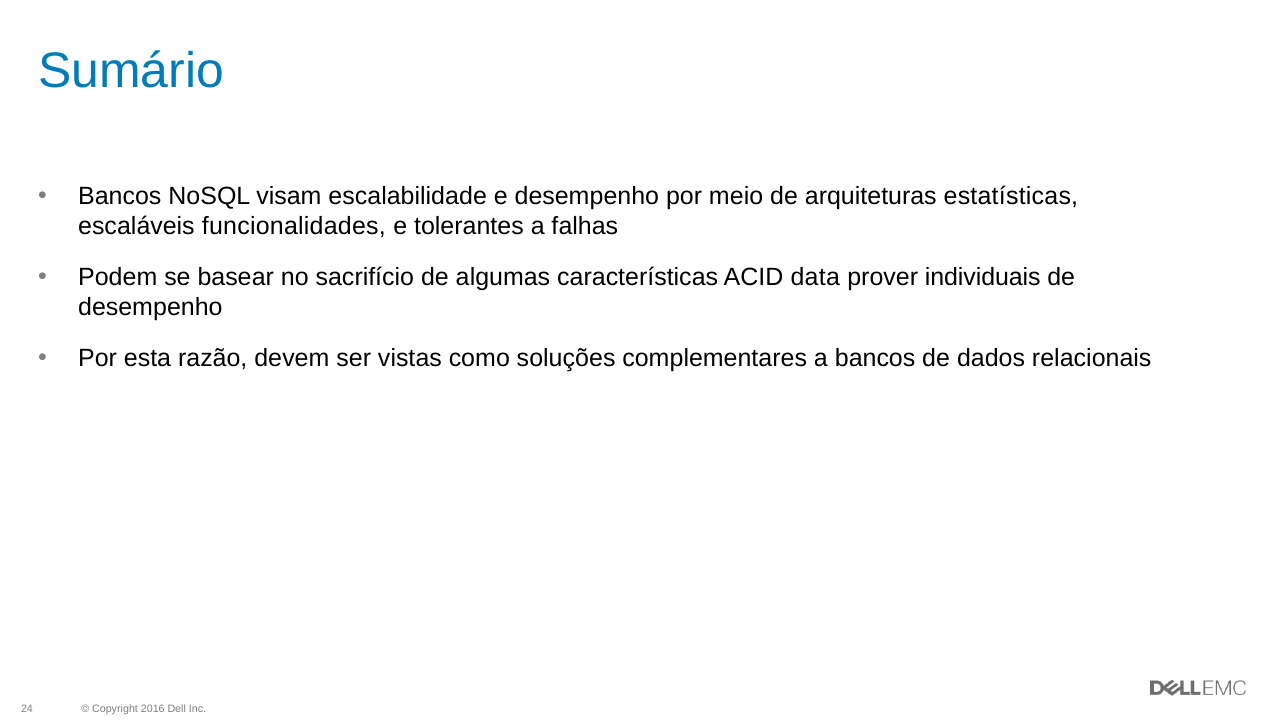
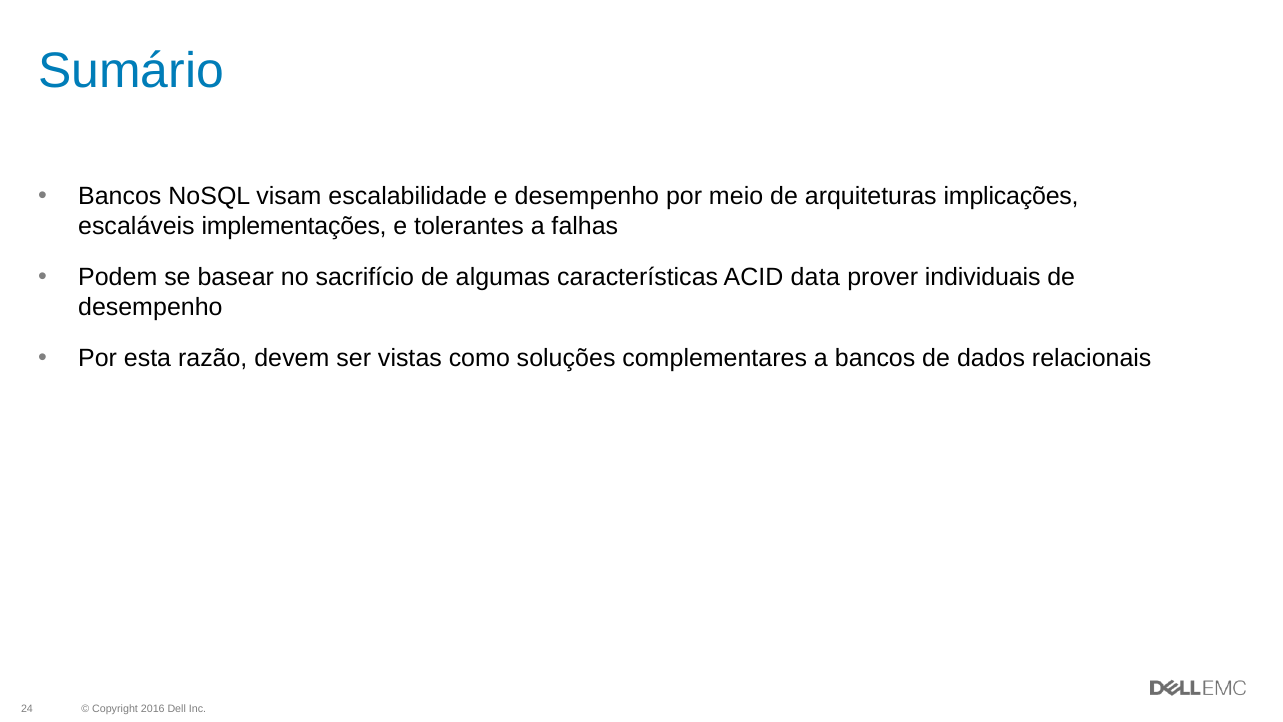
estatísticas: estatísticas -> implicações (1011, 196)
funcionalidades: funcionalidades -> implementações (294, 226)
